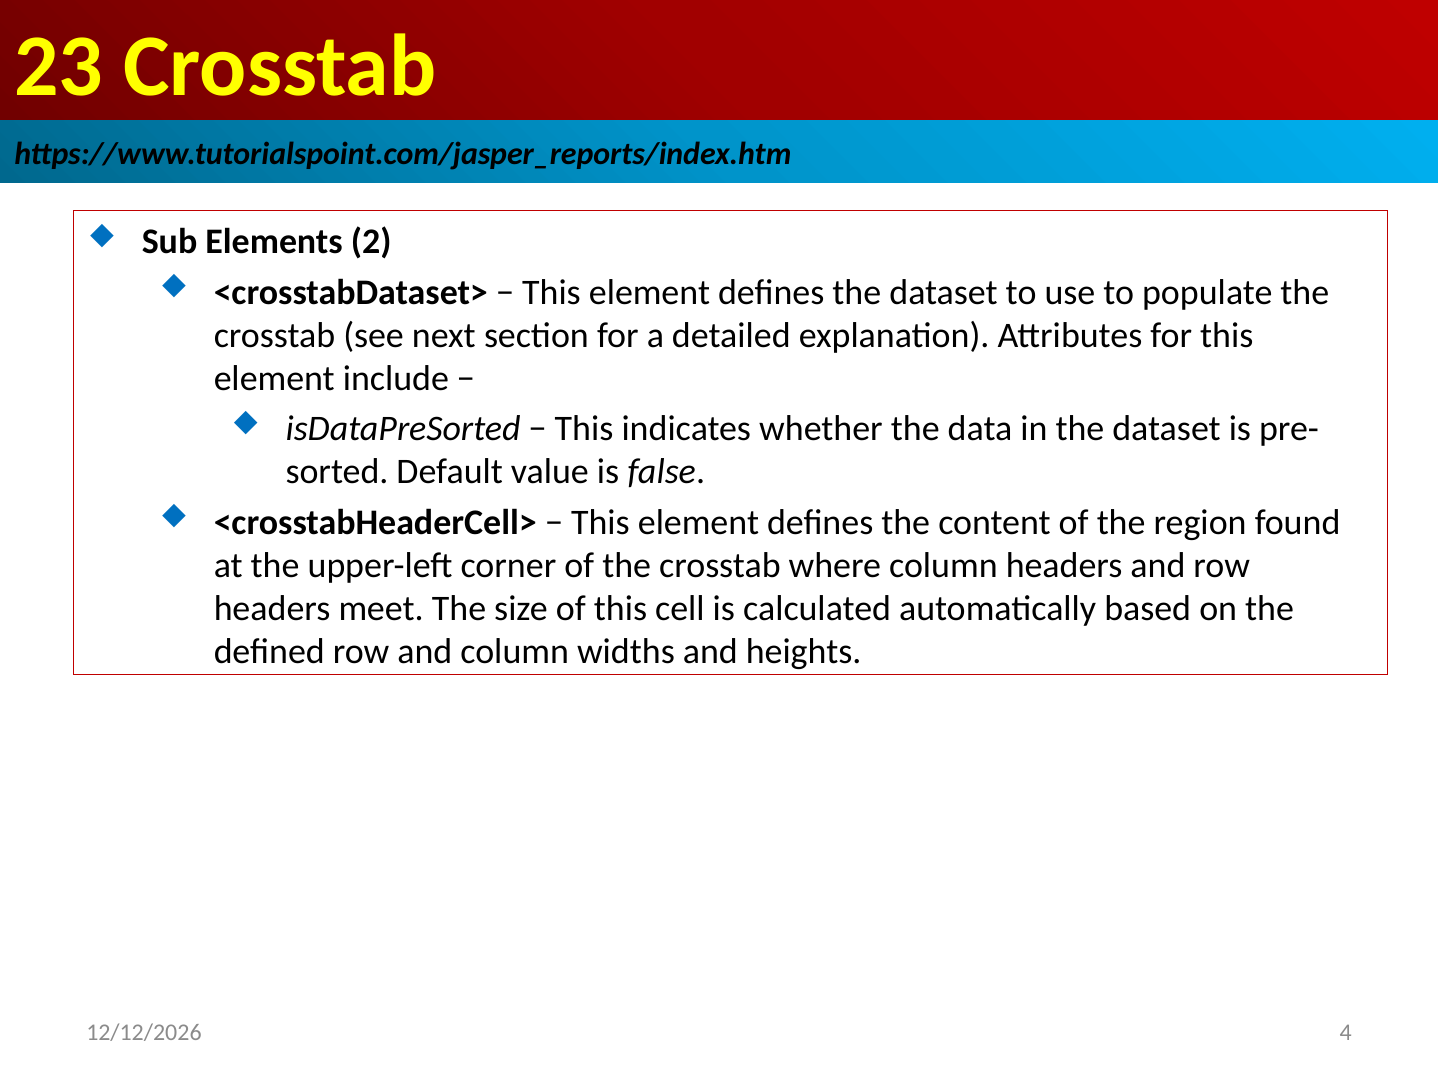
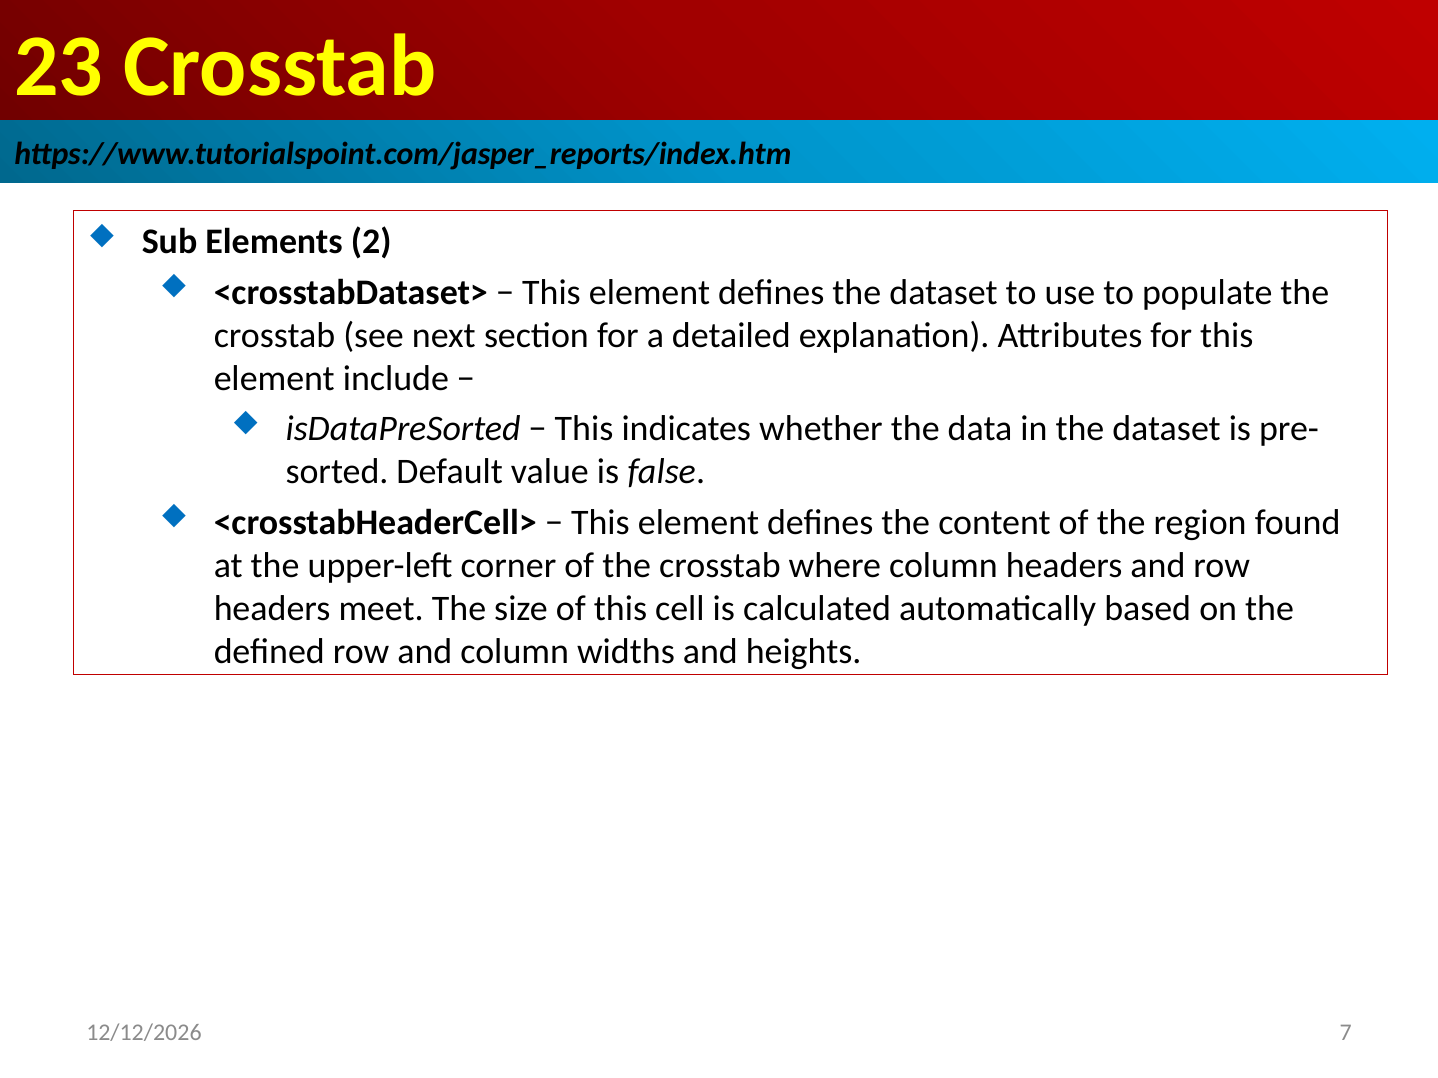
4: 4 -> 7 (1346, 1033)
